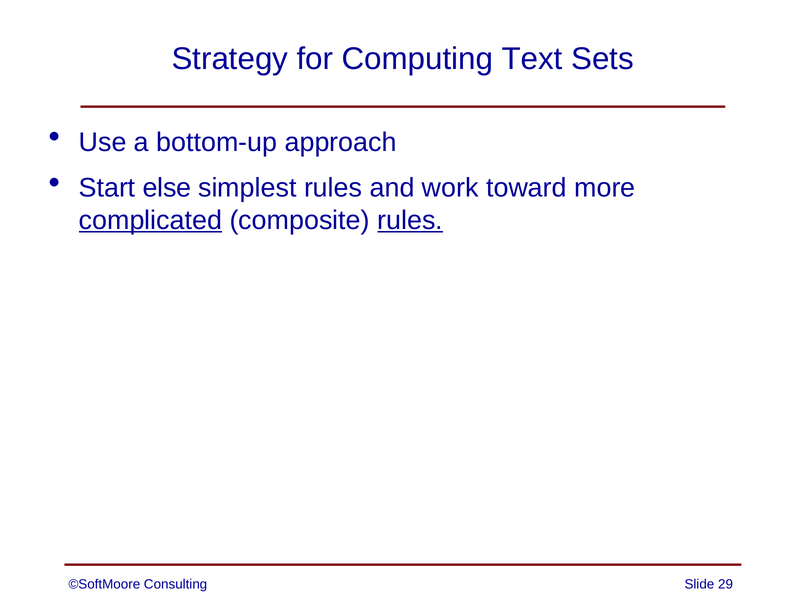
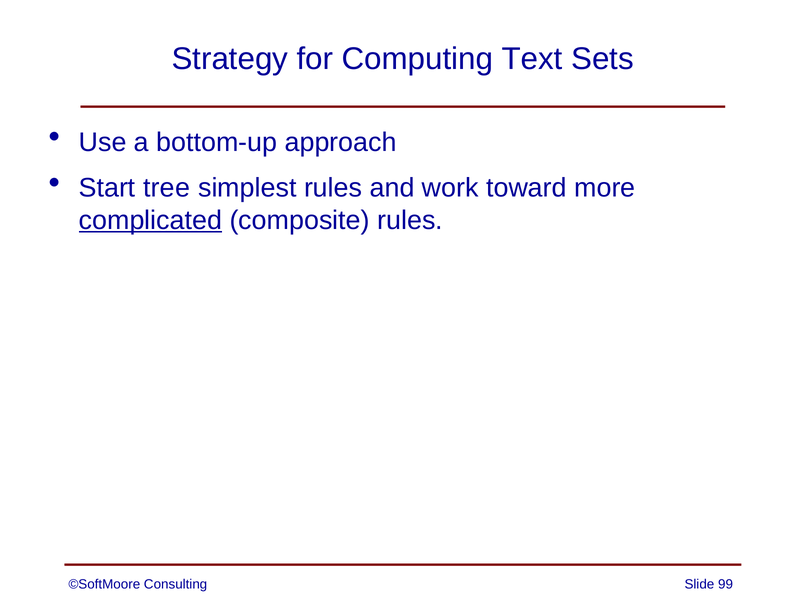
else: else -> tree (167, 188)
rules underline: present -> none (410, 220)
29: 29 -> 99 (726, 584)
